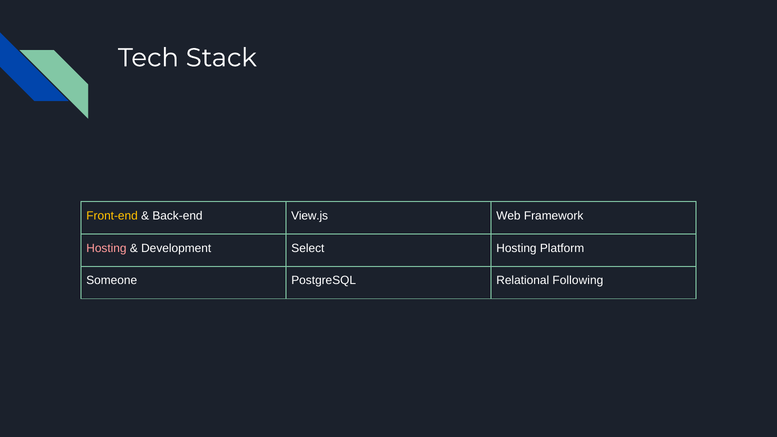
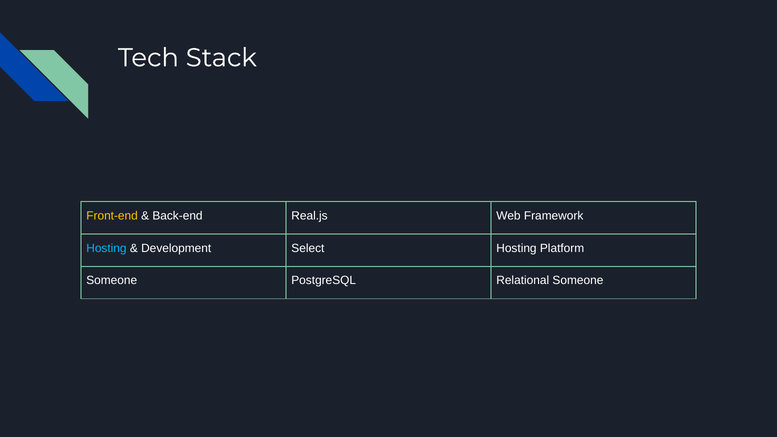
View.js: View.js -> Real.js (309, 216)
Hosting colour: pink -> light blue (106, 248)
Relational Following: Following -> Someone (578, 281)
